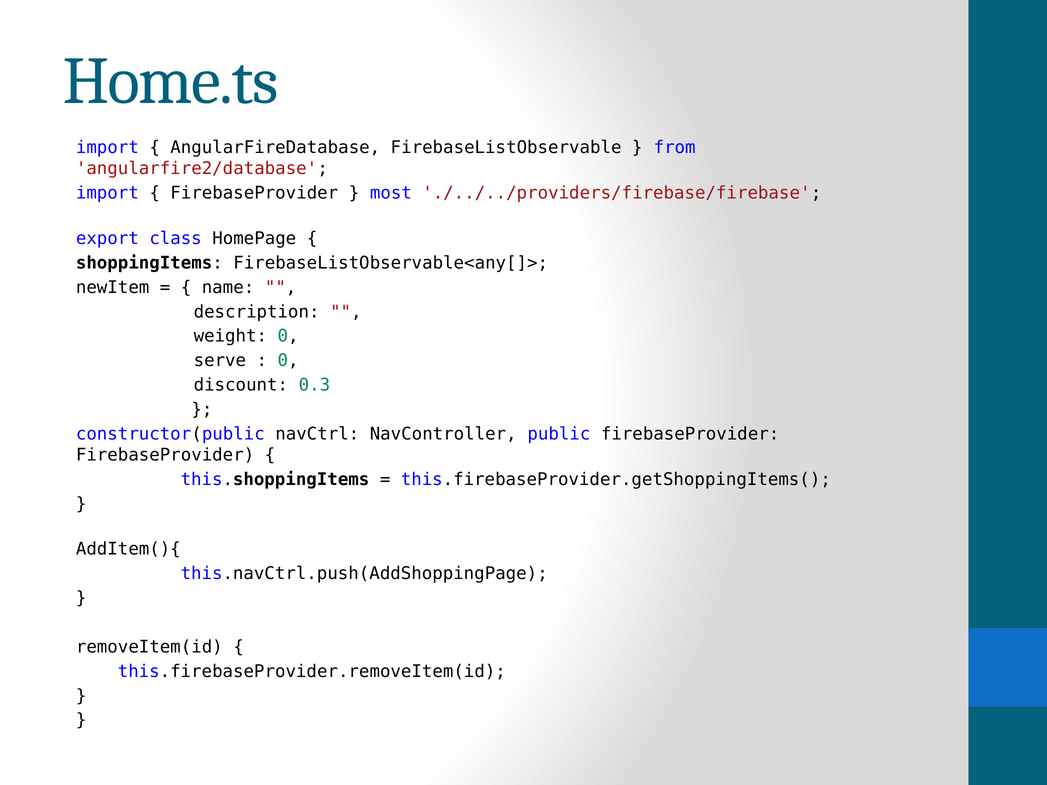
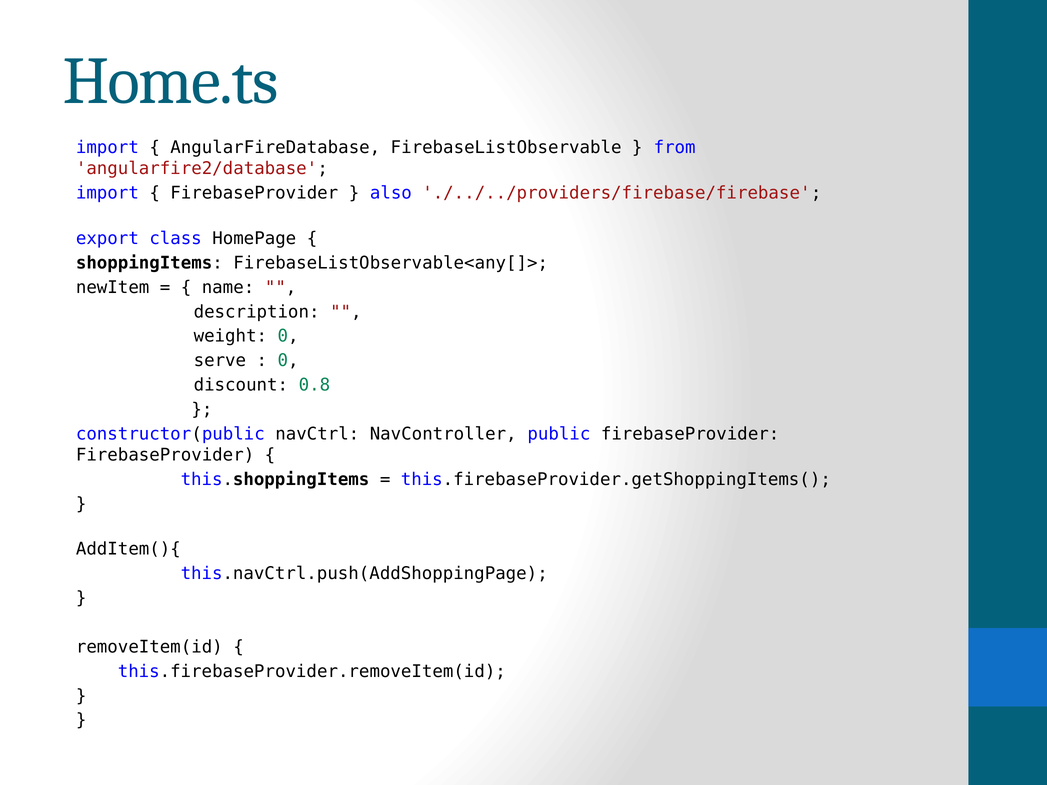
most: most -> also (391, 193)
0.3: 0.3 -> 0.8 (314, 385)
